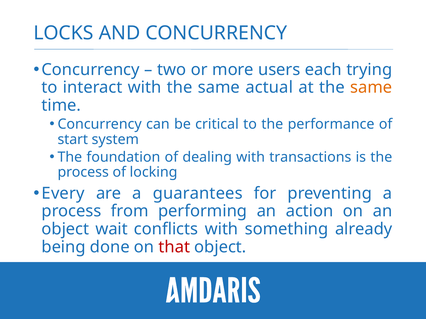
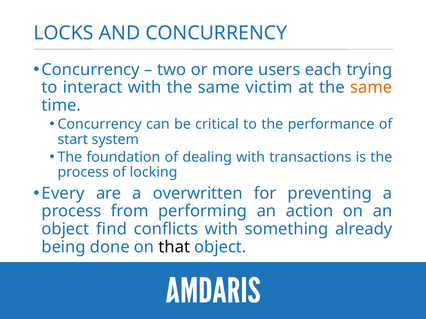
actual: actual -> victim (269, 88)
guarantees: guarantees -> overwritten (198, 194)
wait: wait -> find (111, 229)
that colour: red -> black (174, 247)
